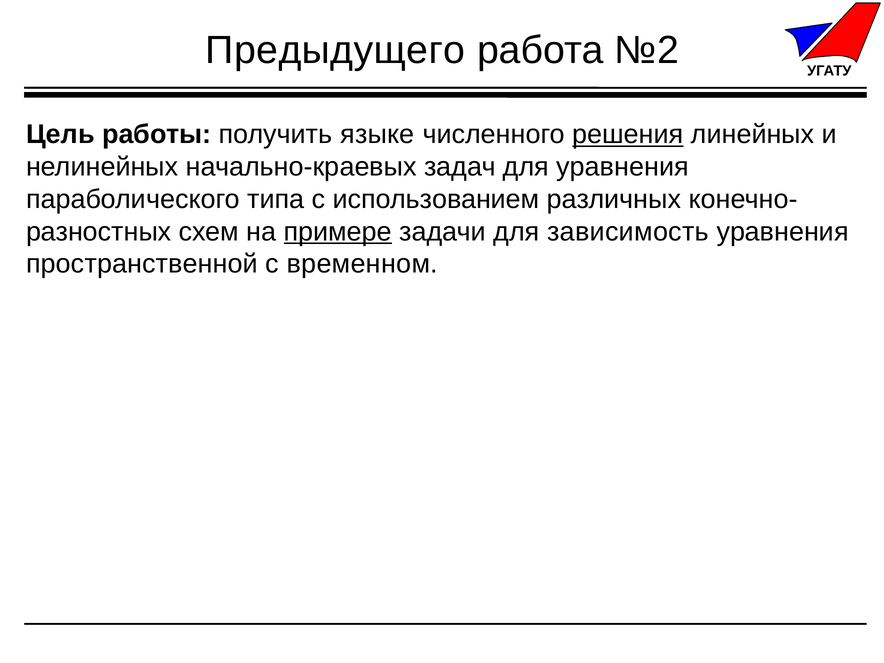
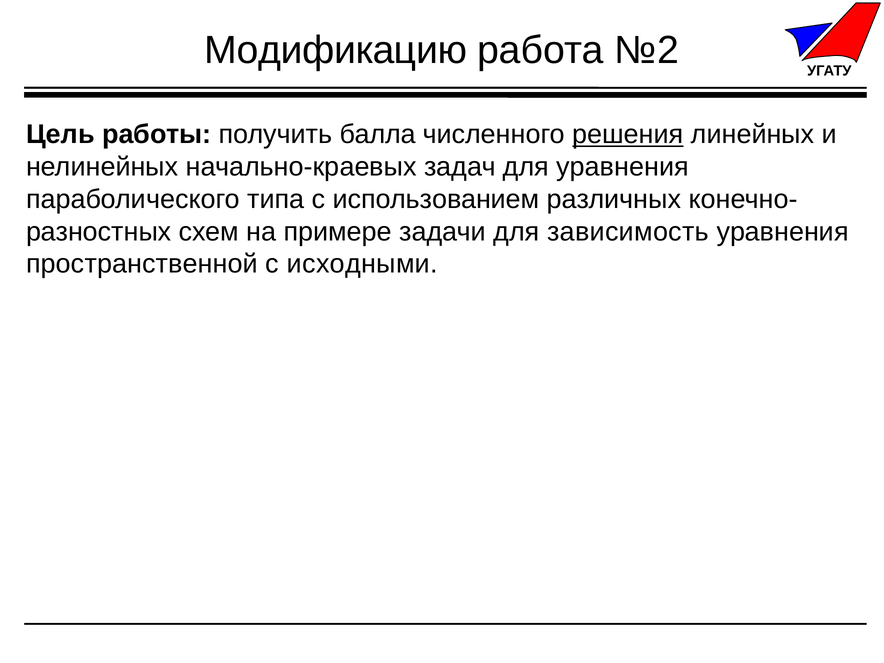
Предыдущего: Предыдущего -> Модификацию (336, 50)
языке: языке -> балла (378, 134)
примере underline: present -> none (338, 232)
временном: временном -> исходными (362, 264)
